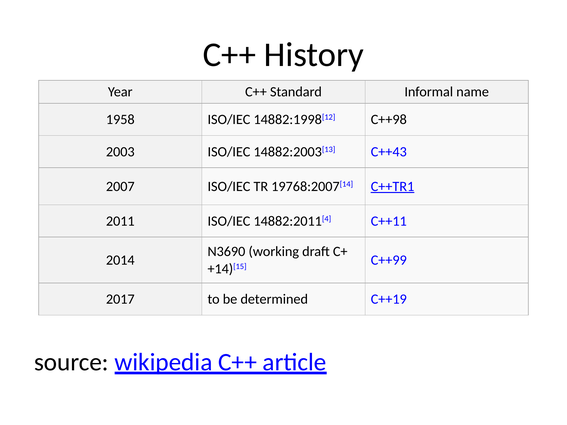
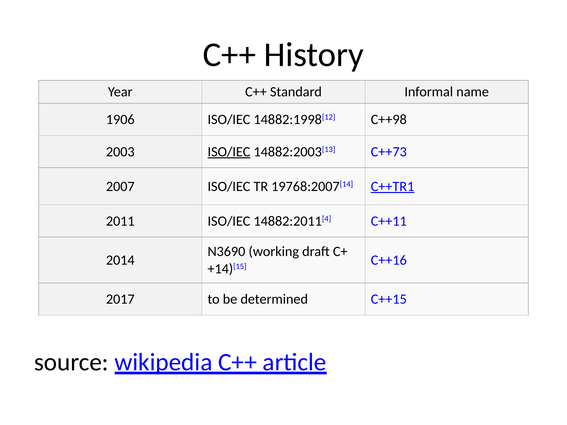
1958: 1958 -> 1906 (120, 120)
ISO/IEC underline: none -> present (229, 152)
C++43: C++43 -> C++73 (389, 152)
C++99: C++99 -> C++16 (389, 260)
C++19: C++19 -> C++15 (389, 299)
